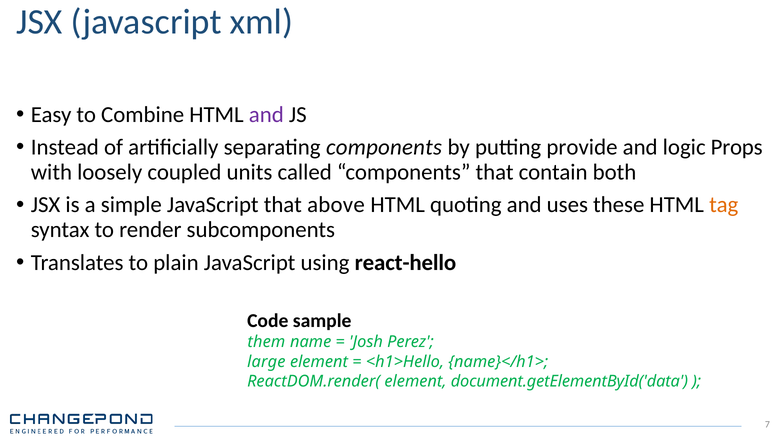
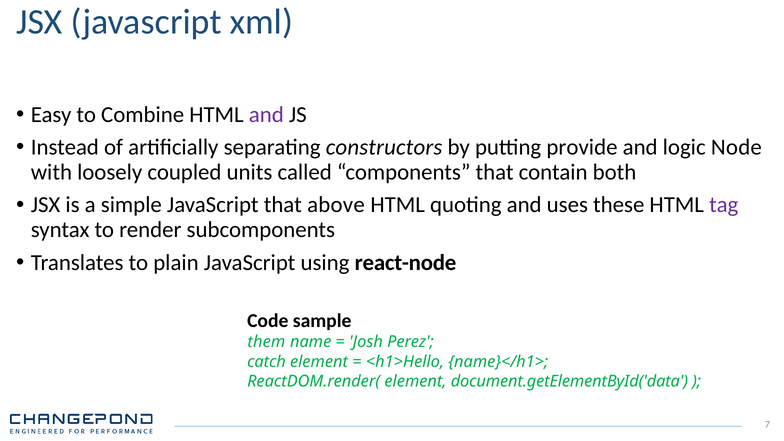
separating components: components -> constructors (384, 147)
Props: Props -> Node (736, 147)
tag colour: orange -> purple (724, 205)
react-hello: react-hello -> react-node (406, 262)
large: large -> catch (266, 362)
